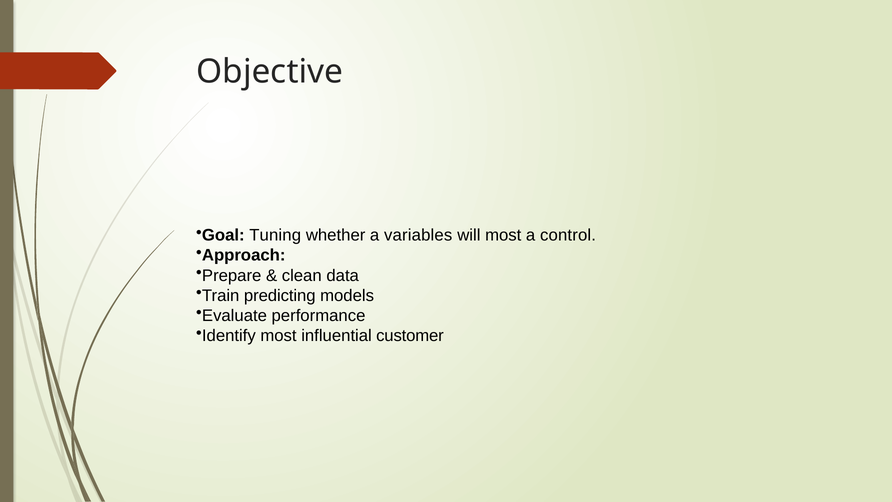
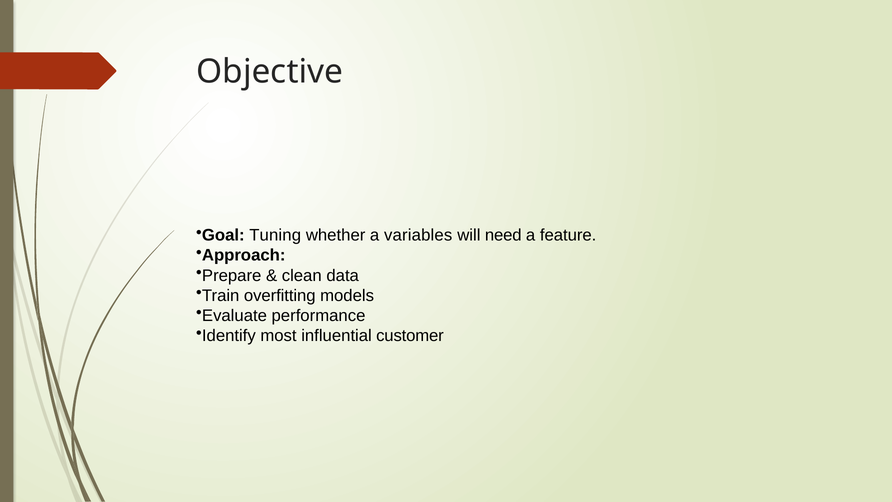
will most: most -> need (503, 235)
control: control -> feature (568, 235)
predicting: predicting -> overfitting (280, 295)
